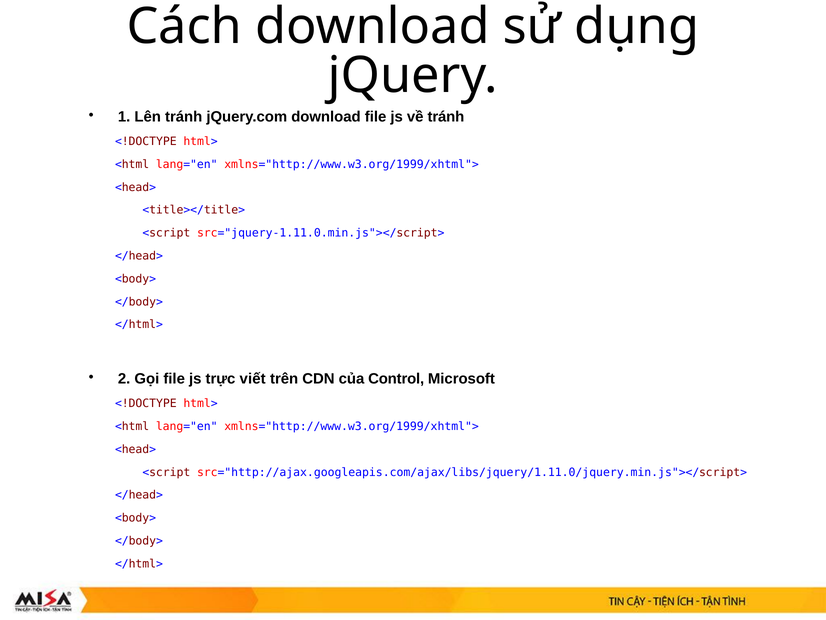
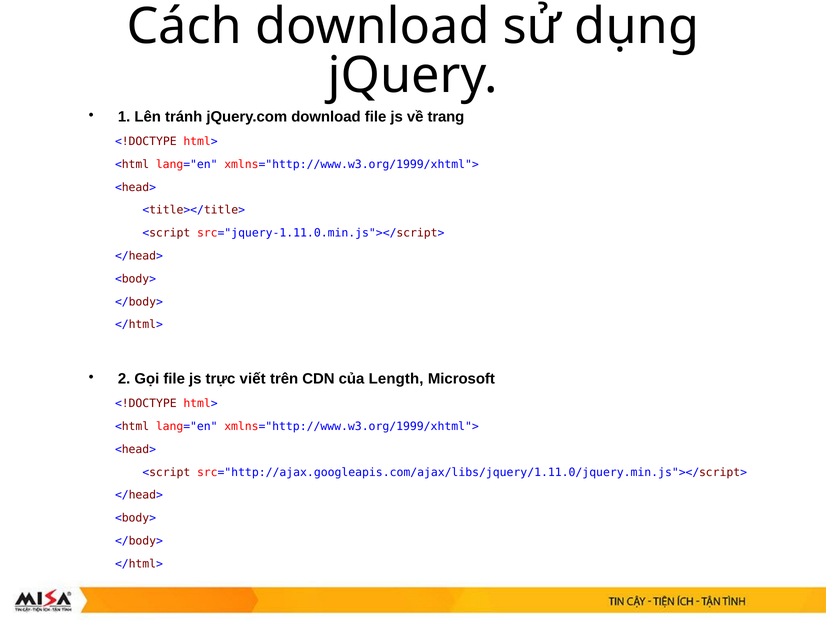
về tránh: tránh -> trang (446, 117)
Control: Control -> Length (396, 379)
